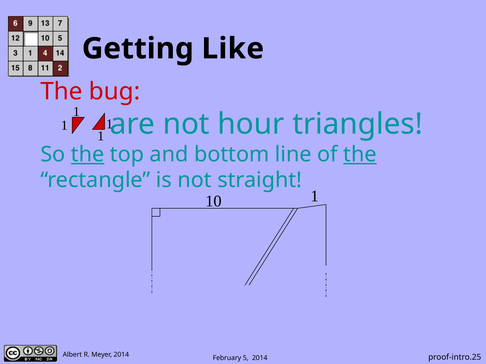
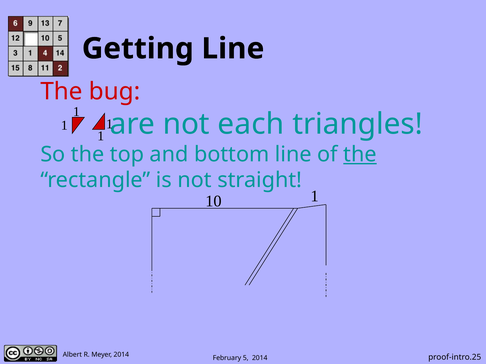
Getting Like: Like -> Line (233, 49)
hour: hour -> each (251, 124)
the underline: present -> none (88, 155)
